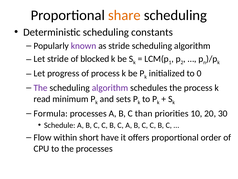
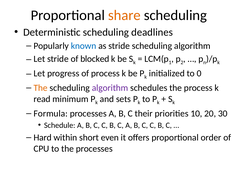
constants: constants -> deadlines (152, 32)
known colour: purple -> blue (84, 46)
The colour: purple -> orange (41, 88)
than: than -> their (144, 113)
Flow: Flow -> Hard (43, 137)
have: have -> even (110, 137)
